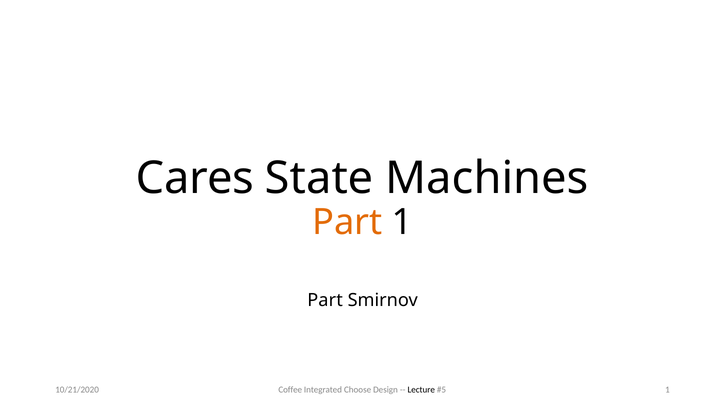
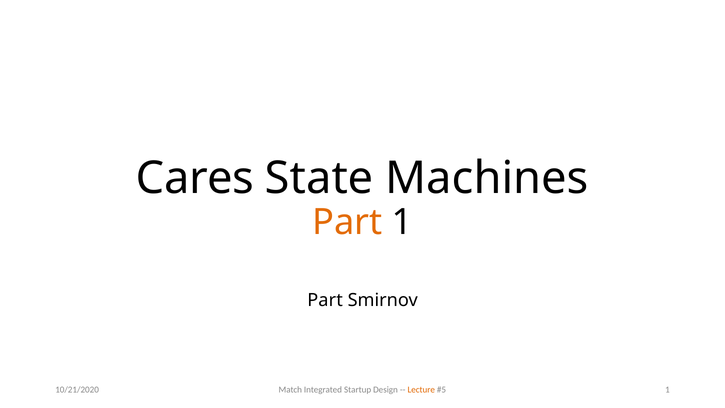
Coffee: Coffee -> Match (290, 389)
Choose: Choose -> Startup (358, 389)
Lecture colour: black -> orange (421, 389)
